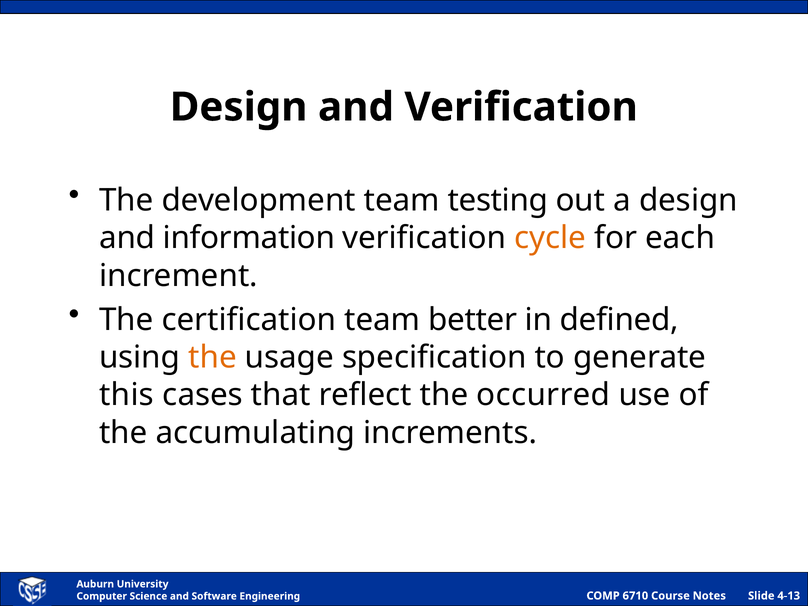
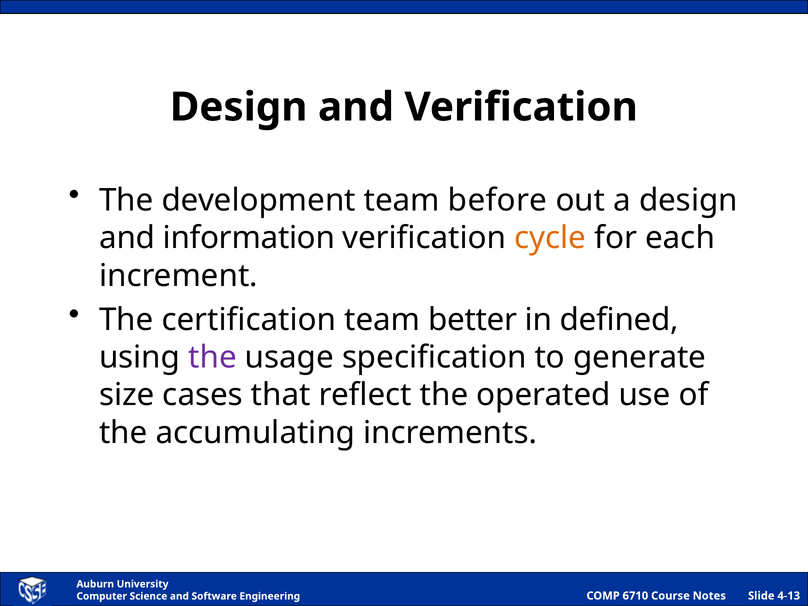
testing: testing -> before (498, 200)
the colour: orange -> purple (213, 357)
this: this -> size (127, 395)
occurred: occurred -> operated (544, 395)
